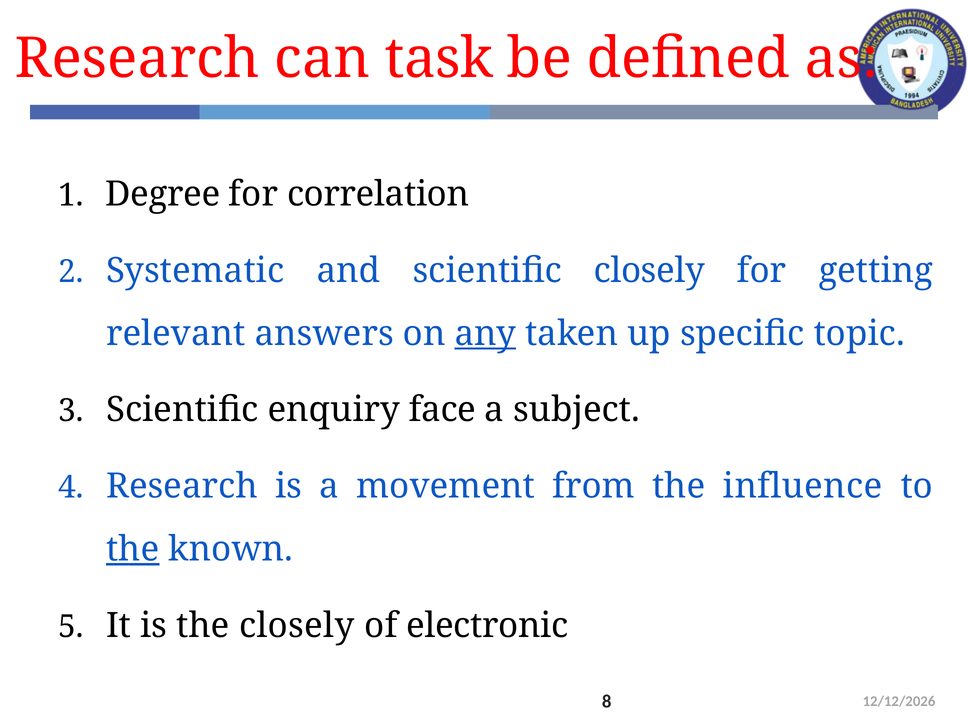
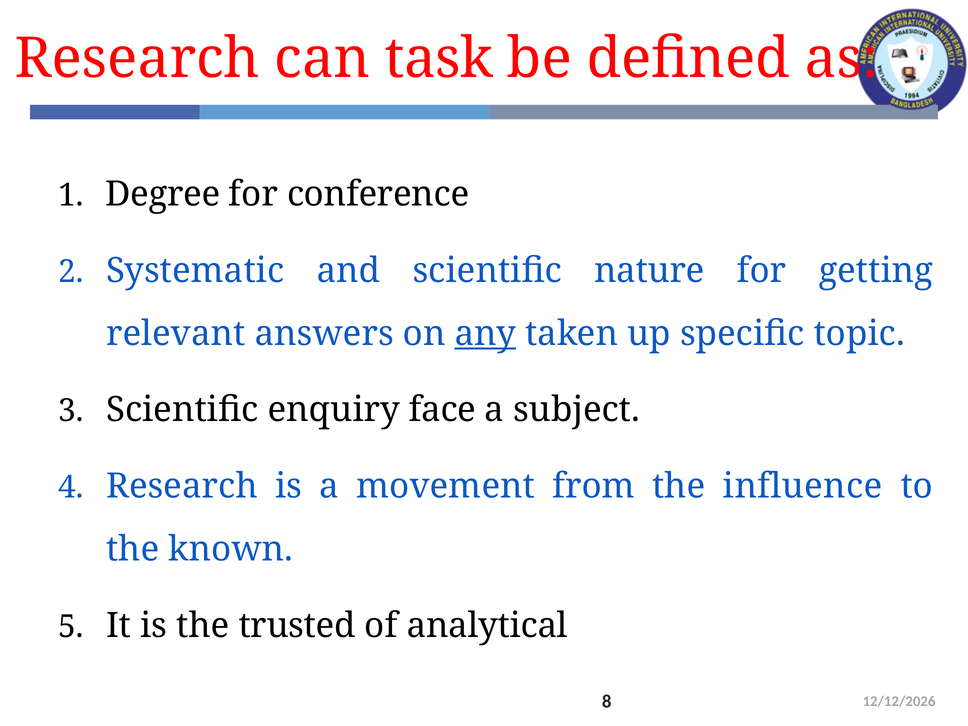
correlation: correlation -> conference (378, 194)
scientific closely: closely -> nature (649, 271)
the underline: present -> none (133, 549)
the closely: closely -> trusted (297, 626)
electronic: electronic -> analytical (487, 626)
